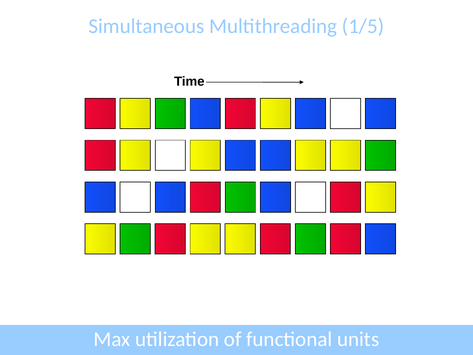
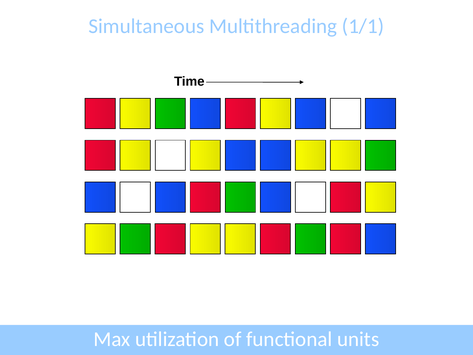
1/5: 1/5 -> 1/1 (363, 26)
